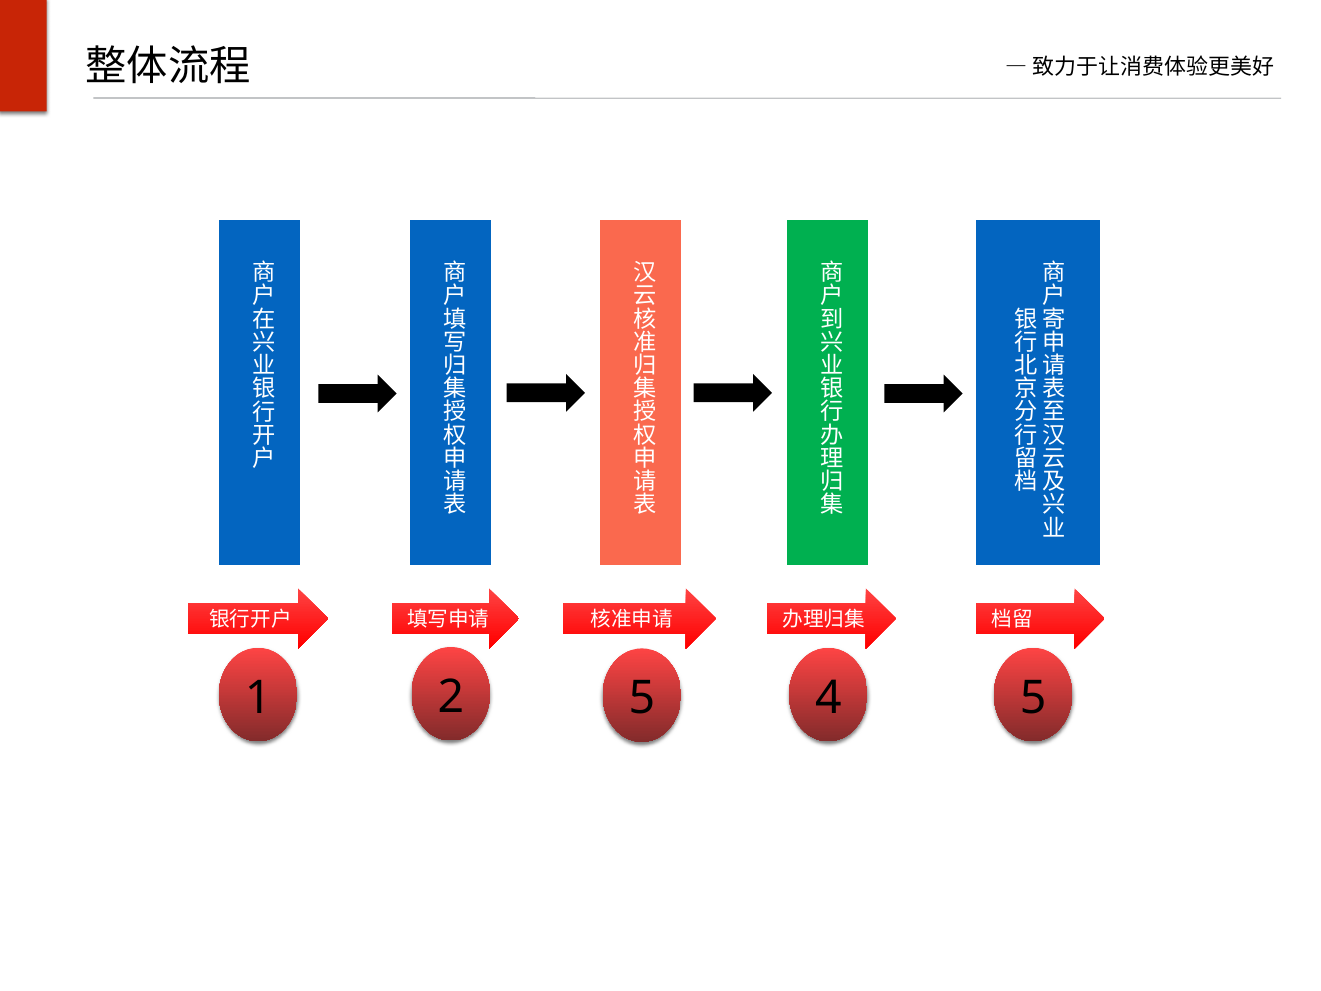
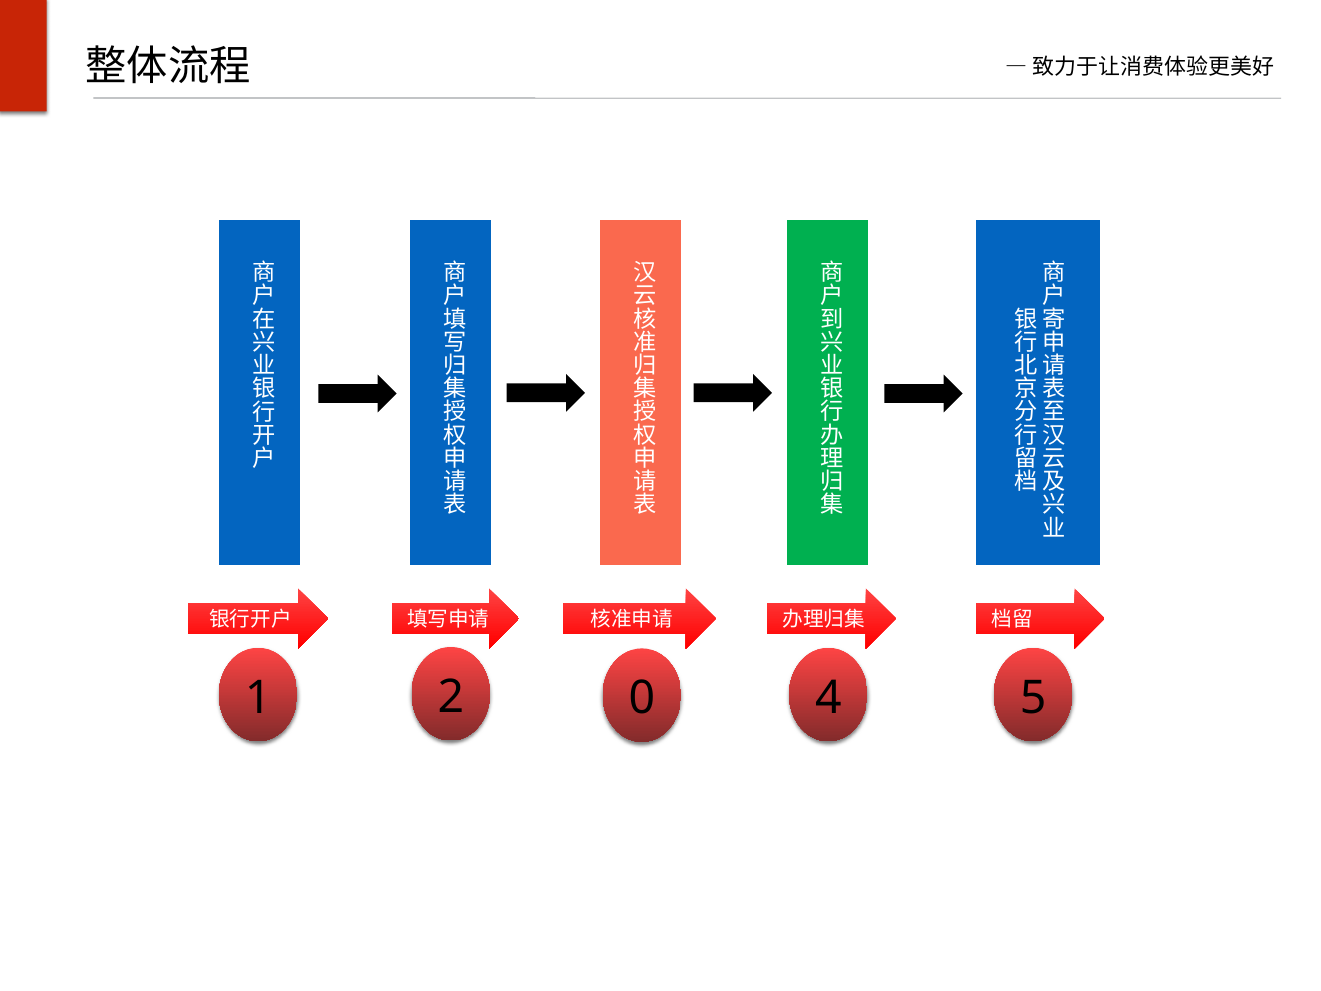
1 5: 5 -> 0 (642, 698)
